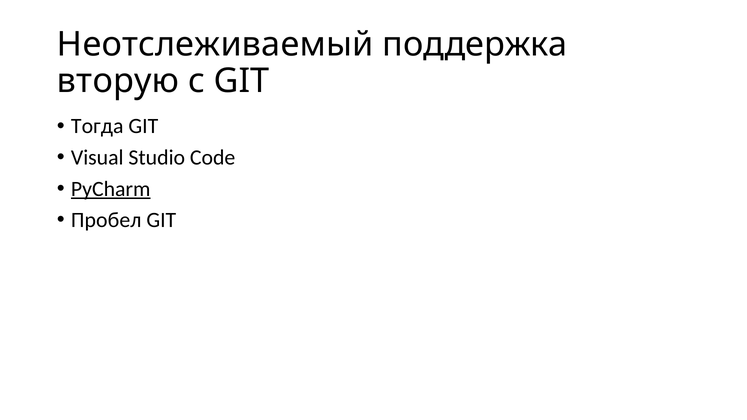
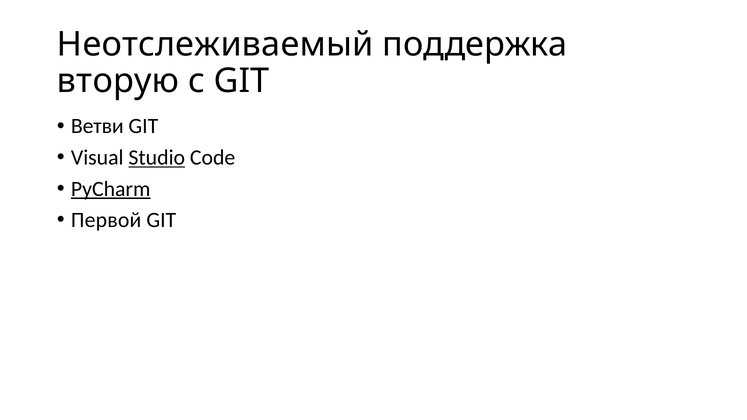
Тогда: Тогда -> Ветви (97, 126)
Studio underline: none -> present (157, 158)
Пробел: Пробел -> Первой (106, 220)
